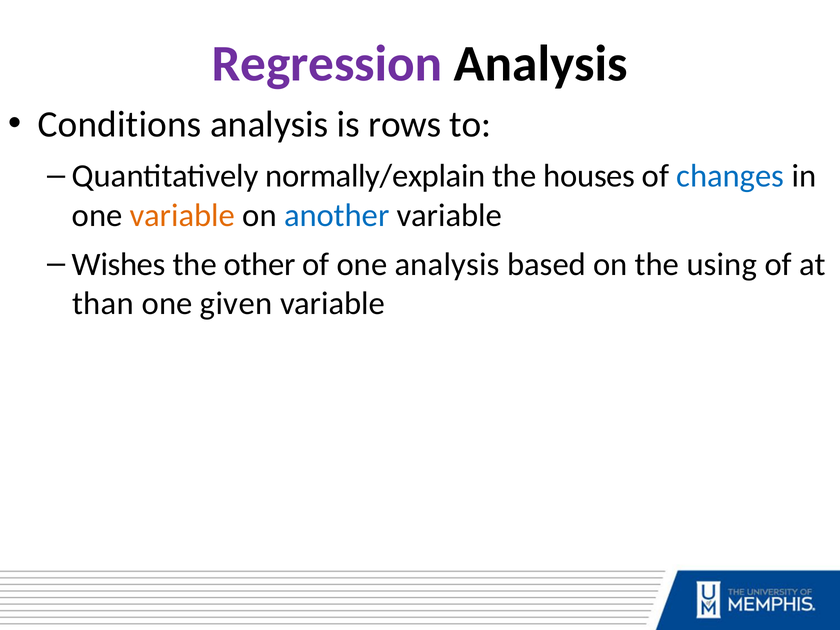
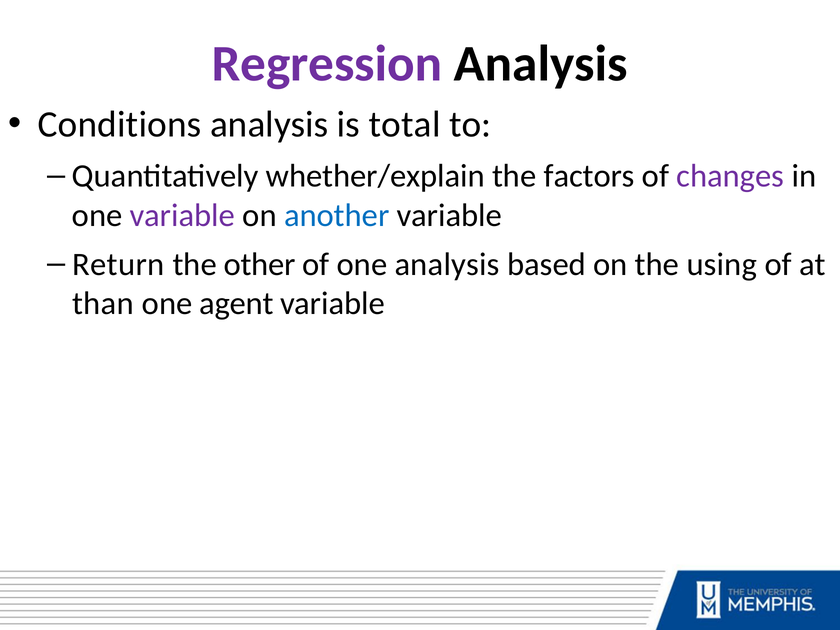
rows: rows -> total (405, 125)
normally/explain: normally/explain -> whether/explain (375, 176)
houses: houses -> factors (589, 176)
changes colour: blue -> purple (730, 176)
variable colour: orange -> purple (182, 215)
Wishes: Wishes -> Return (118, 264)
given: given -> agent (236, 303)
